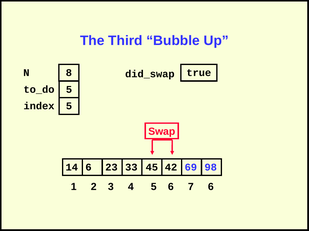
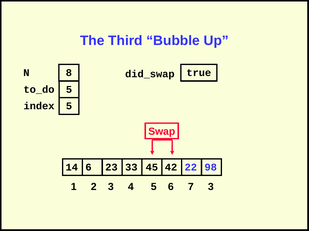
69: 69 -> 22 (191, 168)
7 6: 6 -> 3 (211, 187)
